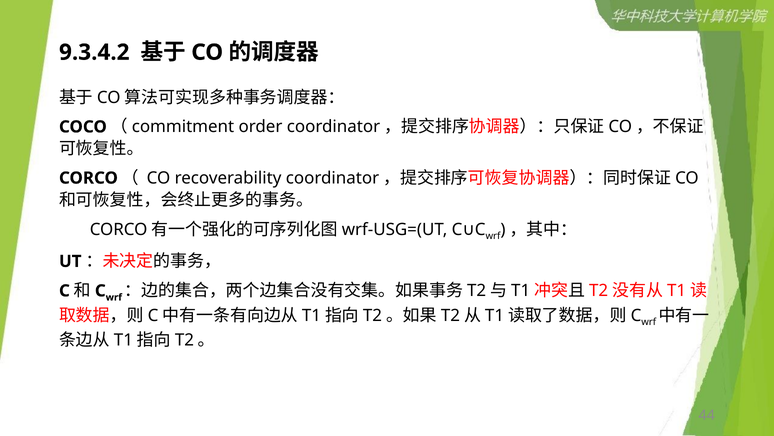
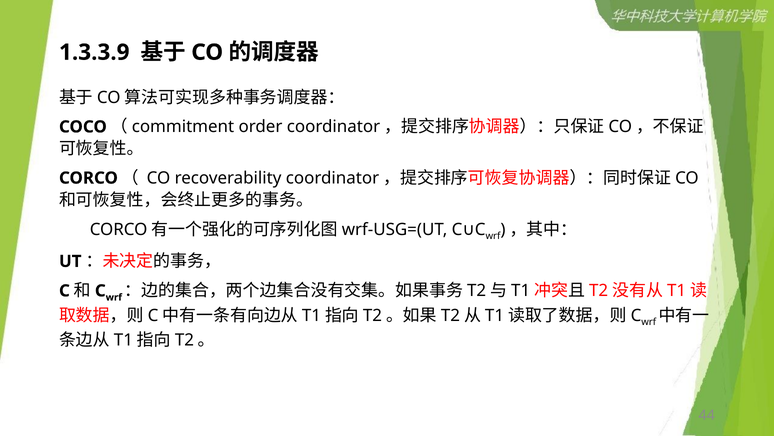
9.3.4.2: 9.3.4.2 -> 1.3.3.9 (94, 52)
